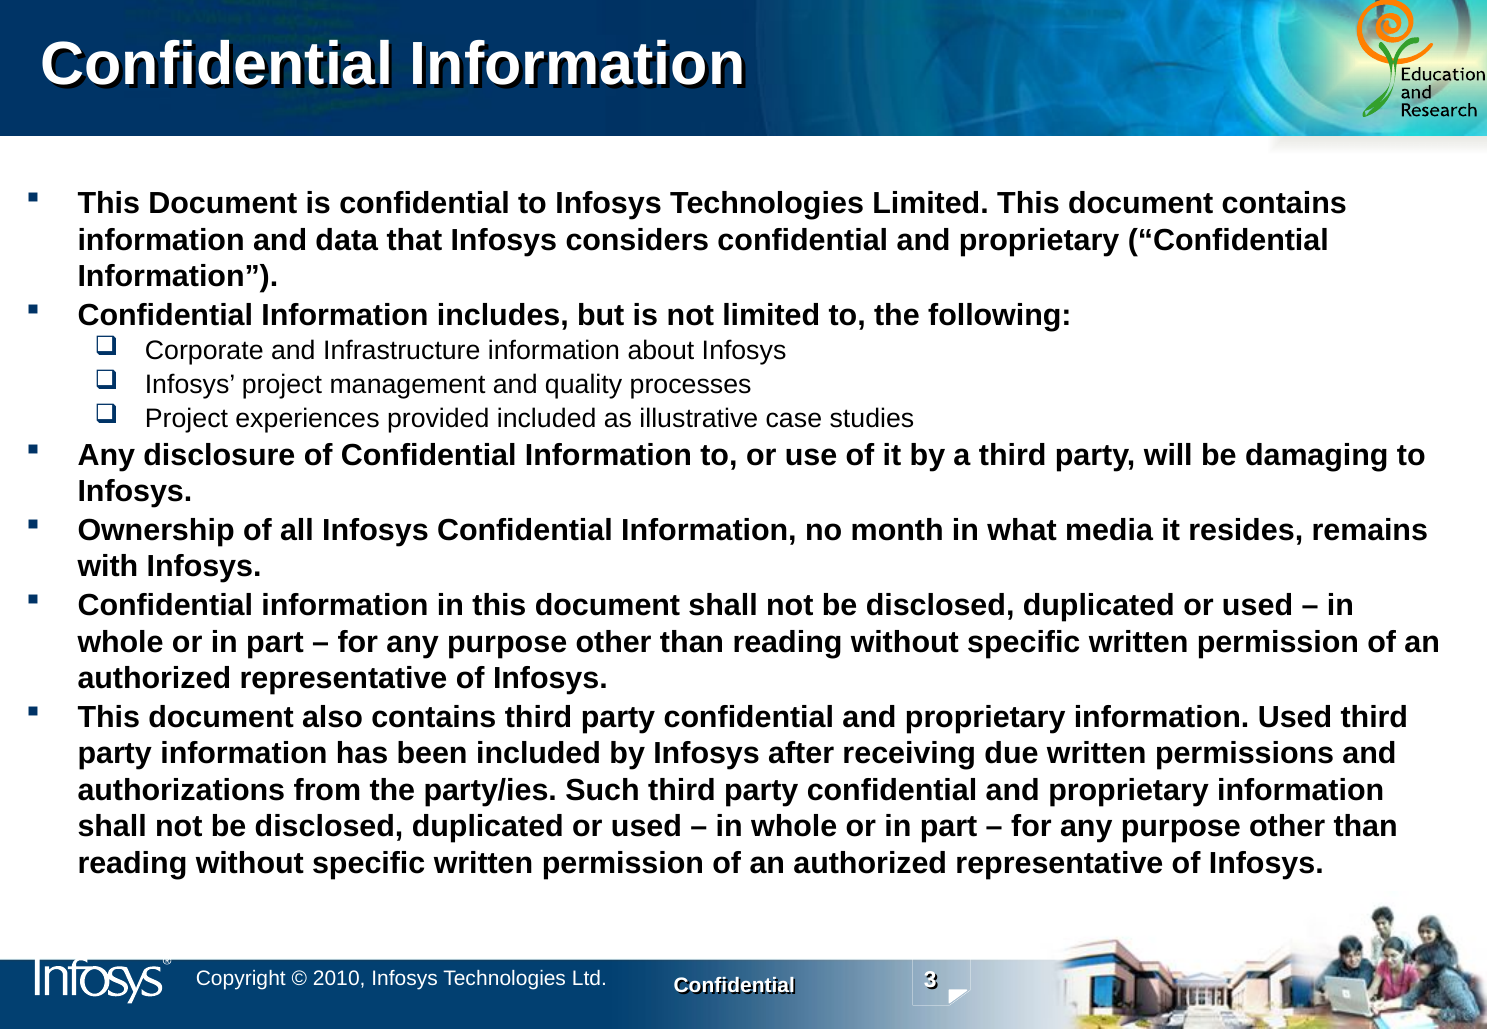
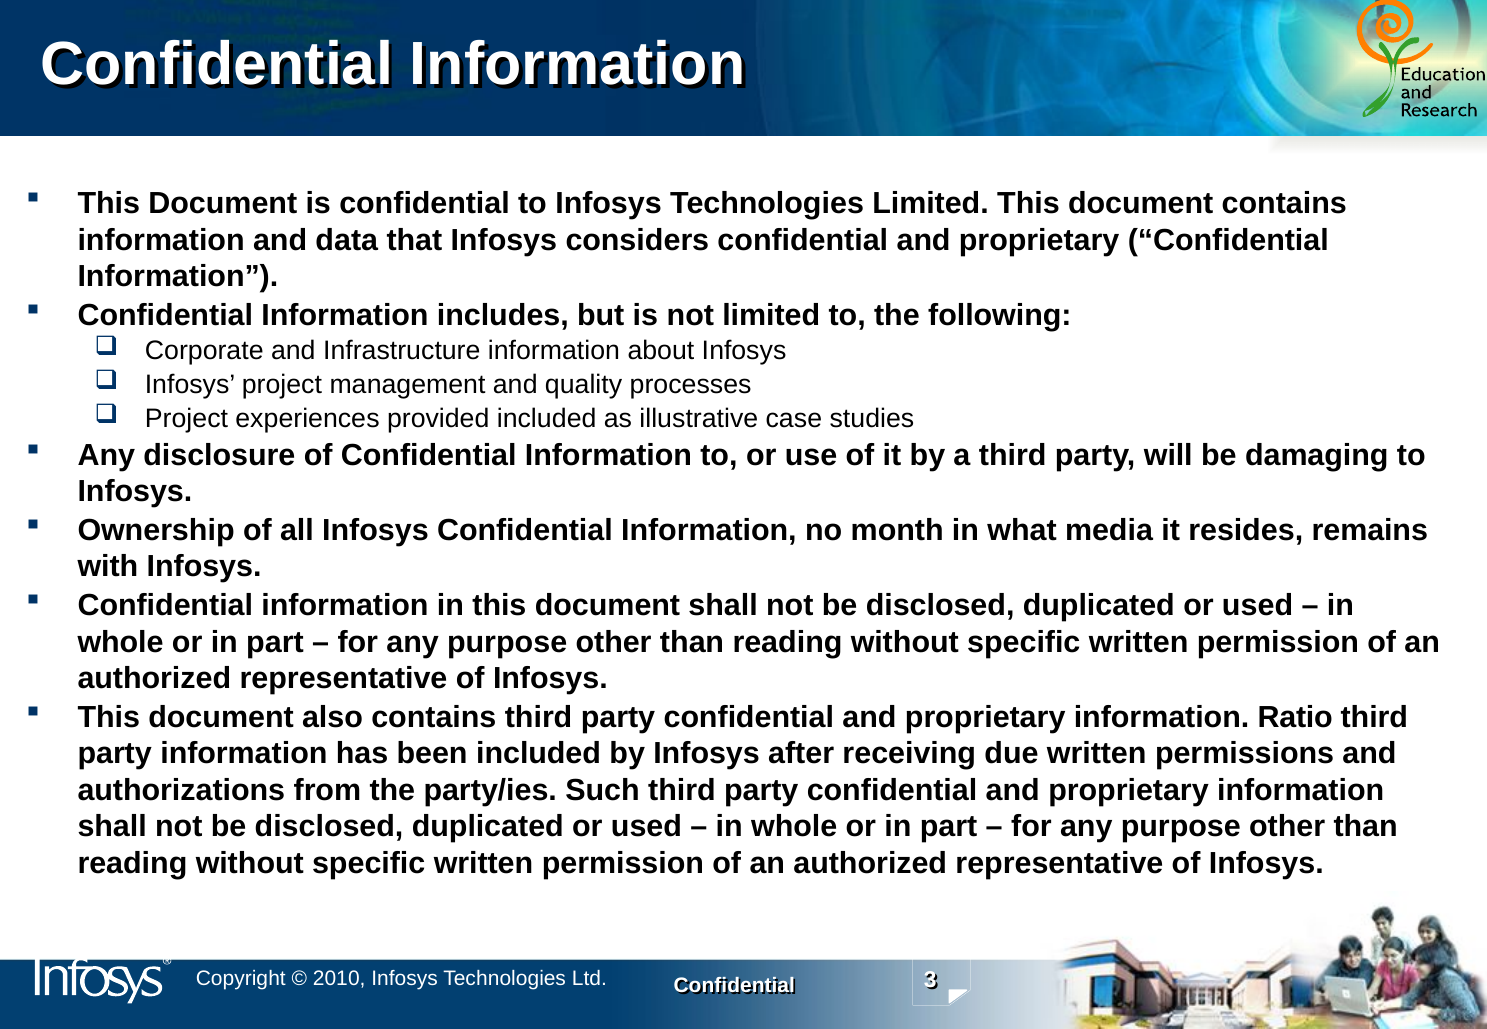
information Used: Used -> Ratio (1295, 717)
